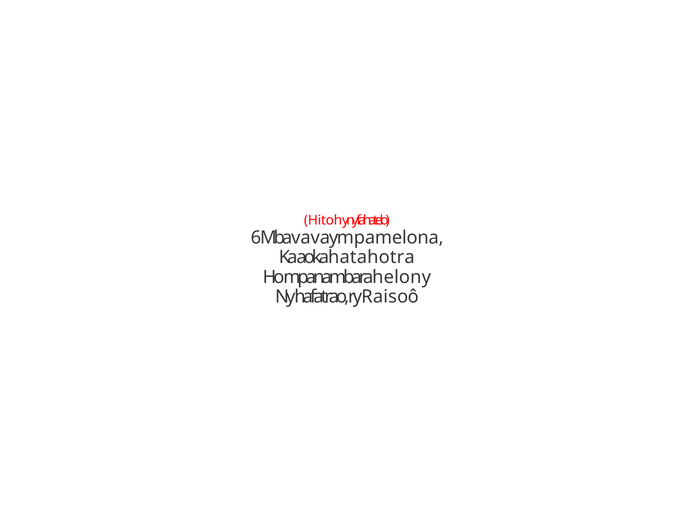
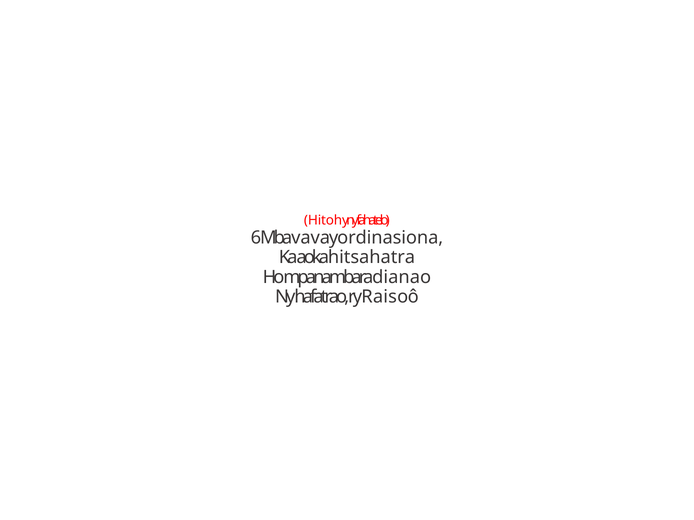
mpamelona: mpamelona -> ordinasiona (390, 238)
hatahotra: hatahotra -> hitsahatra (372, 258)
helony: helony -> dianao (402, 277)
